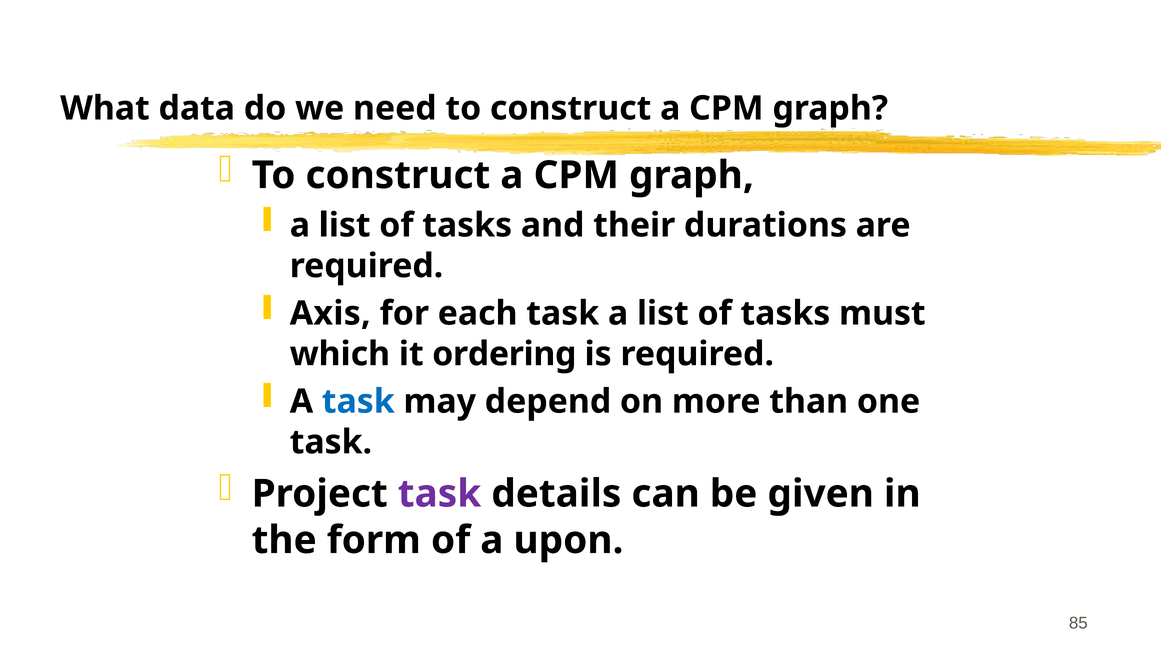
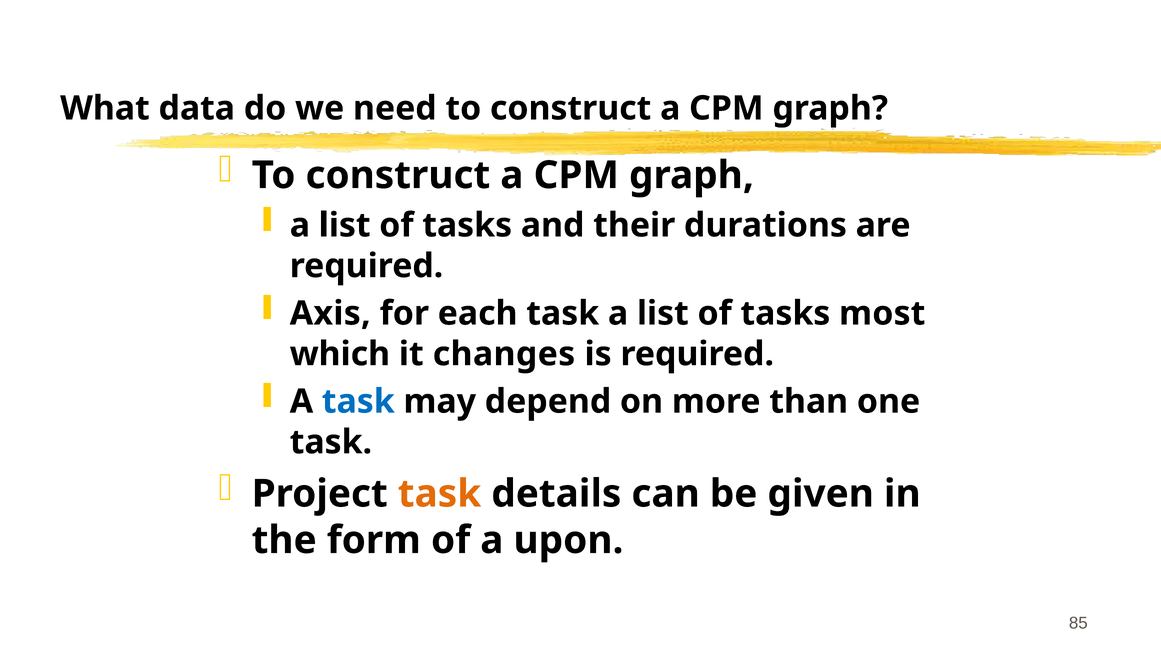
must: must -> most (882, 313)
ordering: ordering -> changes (504, 354)
task colour: purple -> orange (439, 494)
